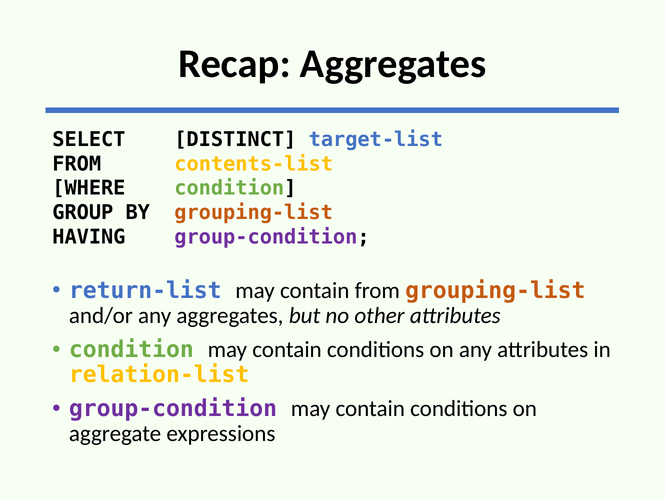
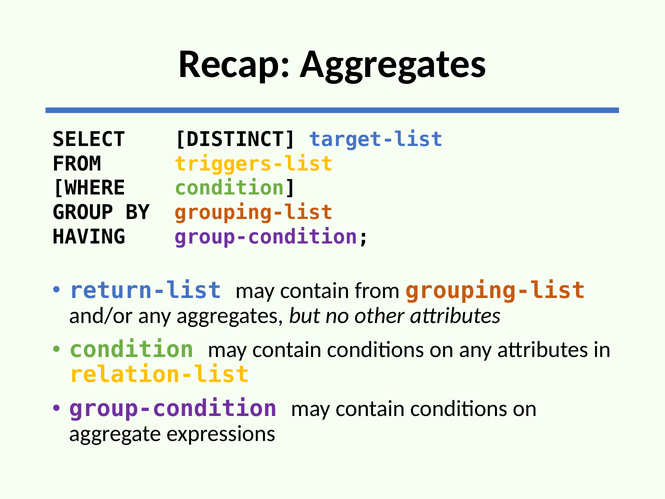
contents-list: contents-list -> triggers-list (254, 164)
